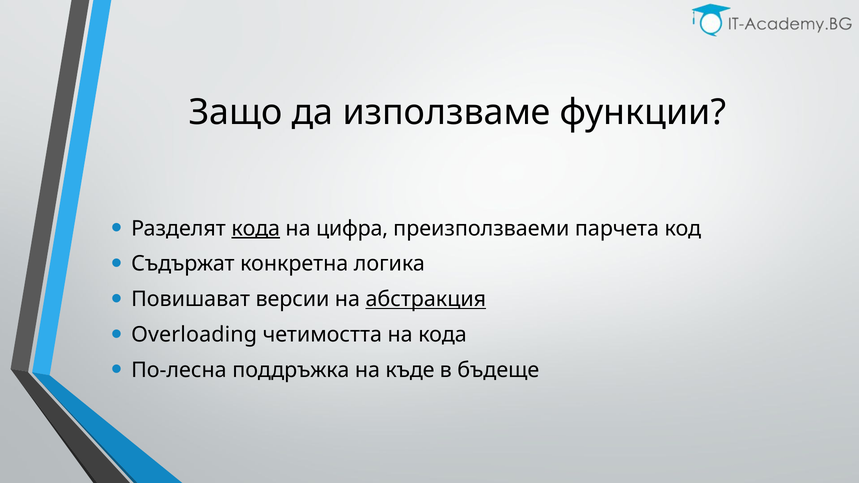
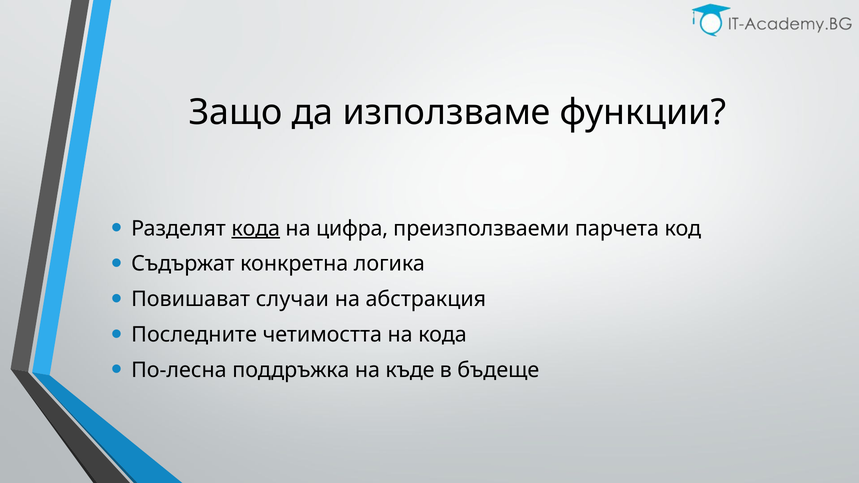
версии: версии -> случаи (292, 299)
абстракция underline: present -> none (426, 299)
Overloading: Overloading -> Последните (194, 335)
